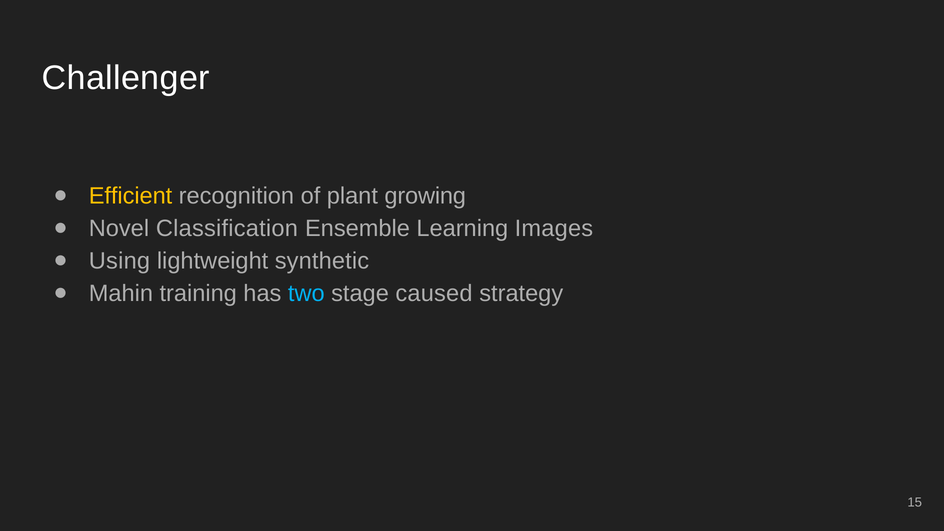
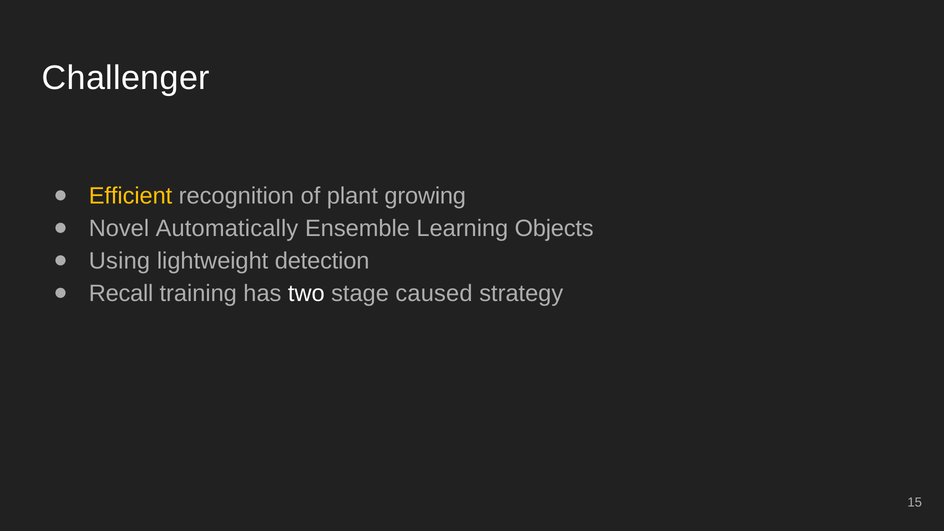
Classification: Classification -> Automatically (227, 228)
Images: Images -> Objects (554, 228)
synthetic: synthetic -> detection (322, 261)
Mahin: Mahin -> Recall (121, 293)
two colour: light blue -> white (306, 293)
